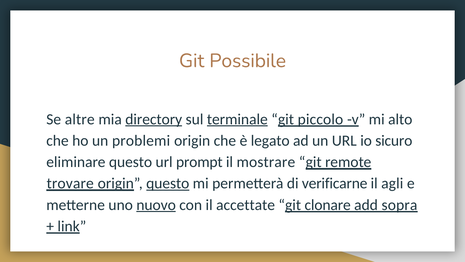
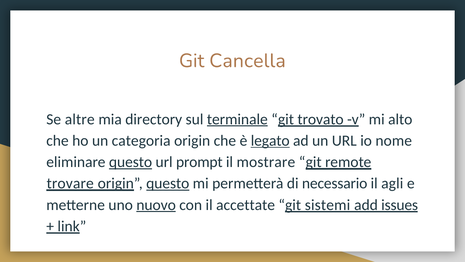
Possibile: Possibile -> Cancella (247, 61)
directory underline: present -> none (154, 119)
piccolo: piccolo -> trovato (321, 119)
problemi: problemi -> categoria (141, 140)
legato underline: none -> present (270, 140)
sicuro: sicuro -> nome (394, 140)
questo underline: none -> present (131, 162)
verificarne: verificarne -> necessario (335, 183)
clonare: clonare -> sistemi (328, 205)
sopra: sopra -> issues (400, 205)
